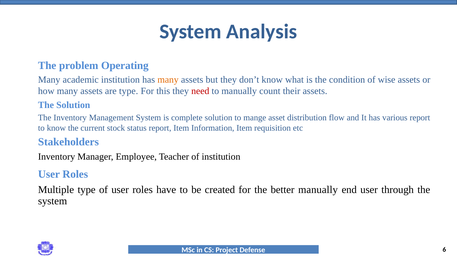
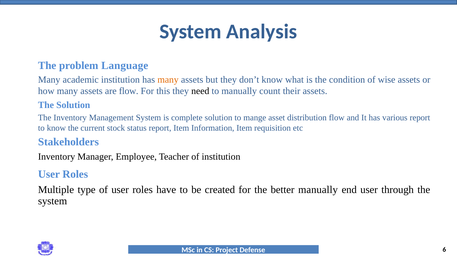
Operating: Operating -> Language (125, 66)
are type: type -> flow (129, 91)
need colour: red -> black (200, 91)
